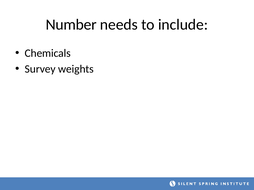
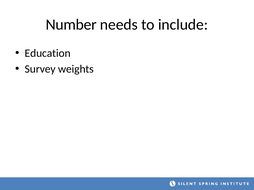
Chemicals: Chemicals -> Education (48, 53)
